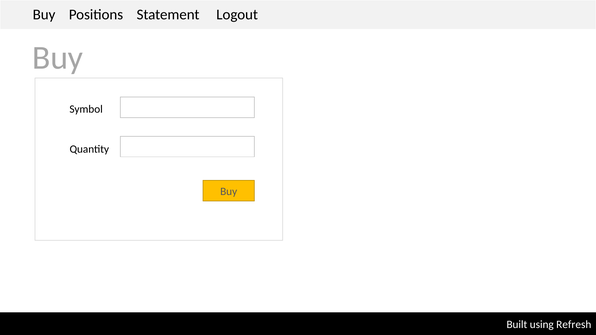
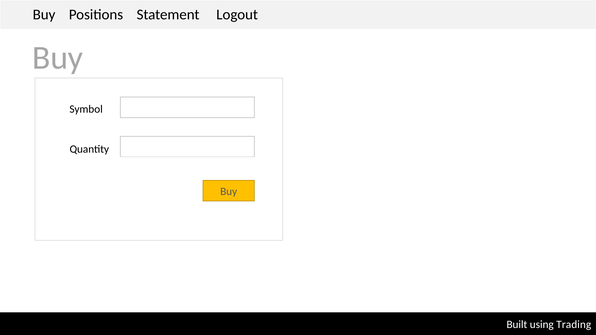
Refresh: Refresh -> Trading (574, 325)
